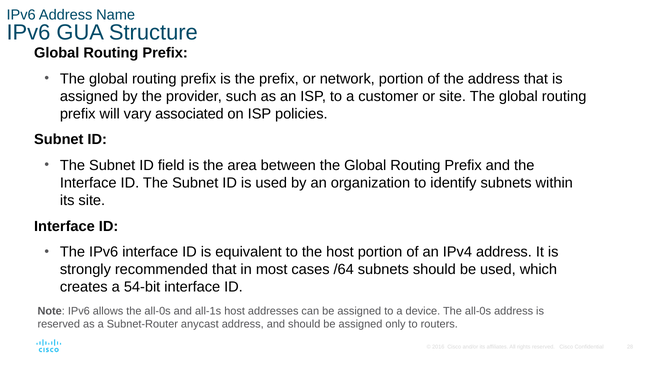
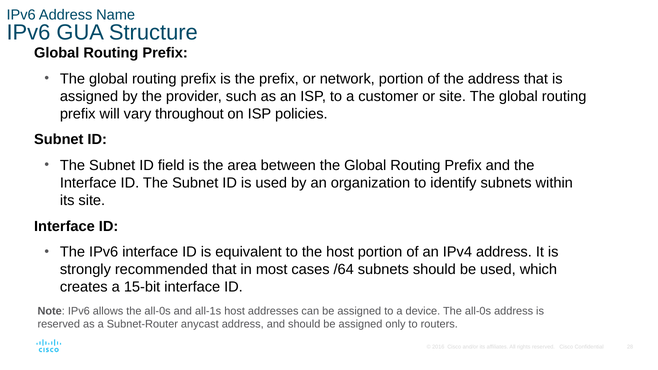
associated: associated -> throughout (189, 114)
54-bit: 54-bit -> 15-bit (142, 287)
